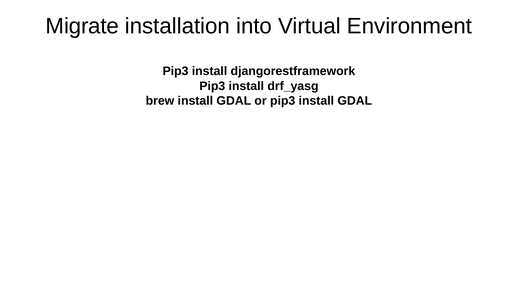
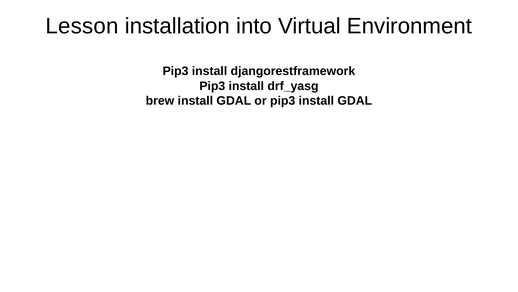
Migrate: Migrate -> Lesson (82, 26)
